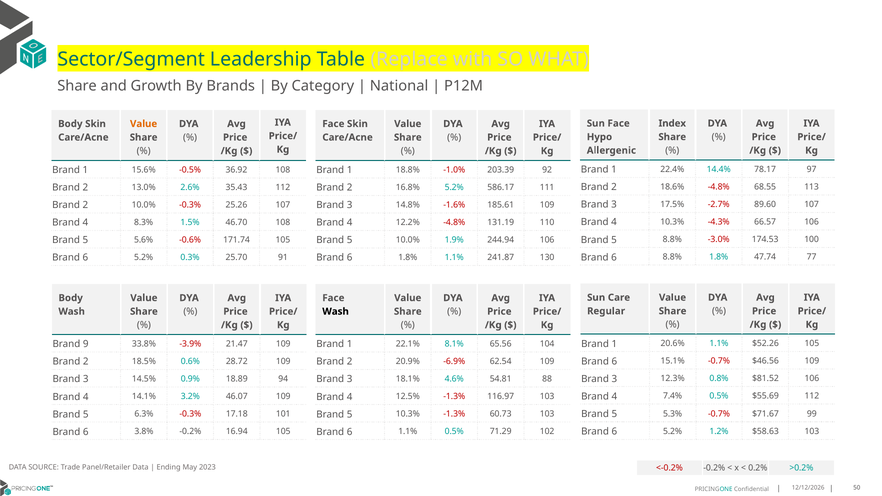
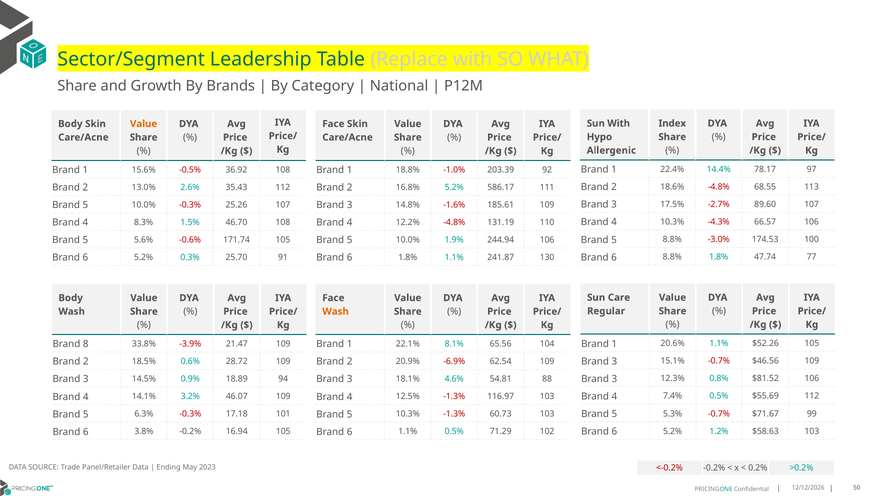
Sun Face: Face -> With (619, 123)
2: 2 -> 5 (85, 205)
Wash colour: black -> orange (336, 312)
9: 9 -> 8 (86, 344)
6: 6 -> 3 (614, 361)
